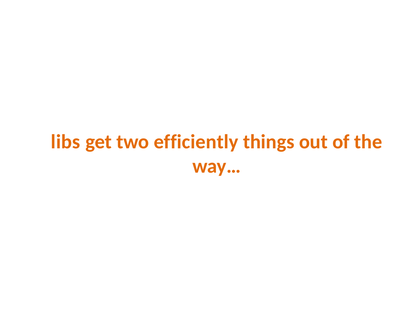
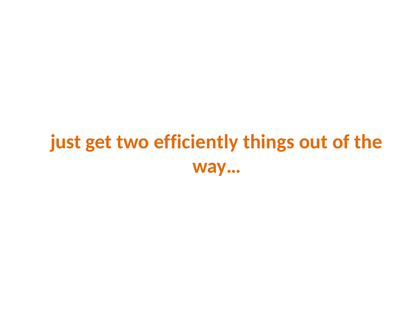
libs: libs -> just (66, 142)
